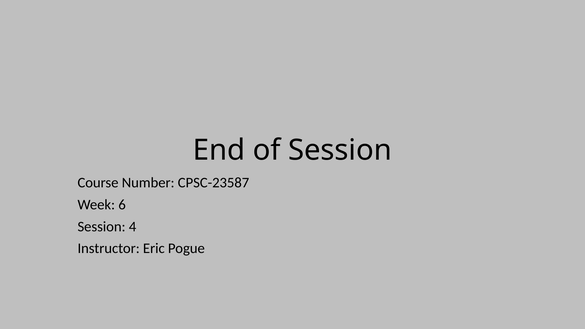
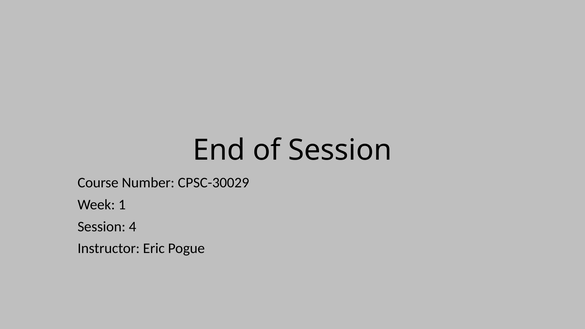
CPSC-23587: CPSC-23587 -> CPSC-30029 (214, 183)
6: 6 -> 1 (122, 205)
